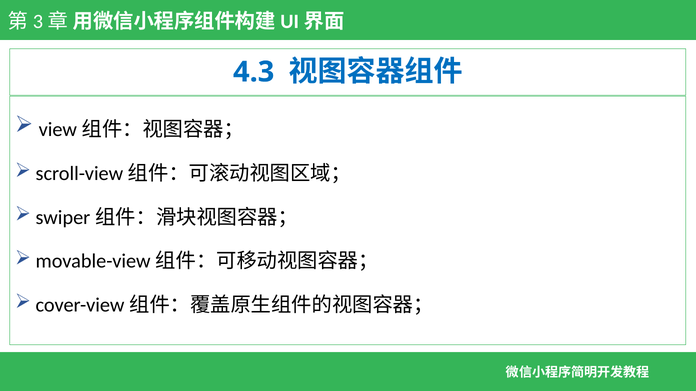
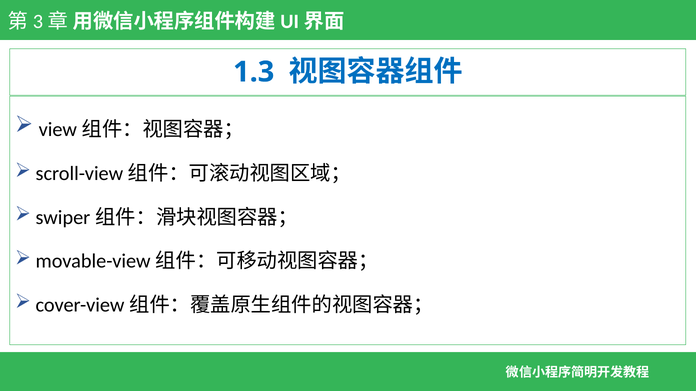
4.3: 4.3 -> 1.3 (254, 72)
